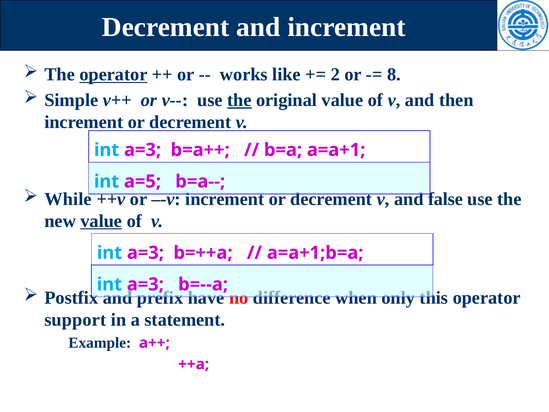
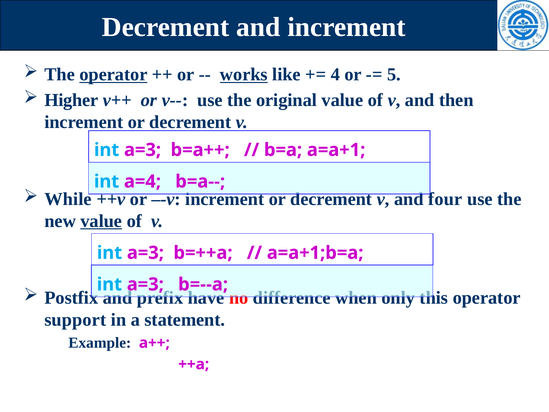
works underline: none -> present (244, 74)
2: 2 -> 4 (335, 74)
8: 8 -> 5 (394, 74)
Simple: Simple -> Higher (71, 100)
the underline: present -> none (239, 100)
a=5: a=5 -> a=4 (142, 181)
false: false -> four (445, 199)
